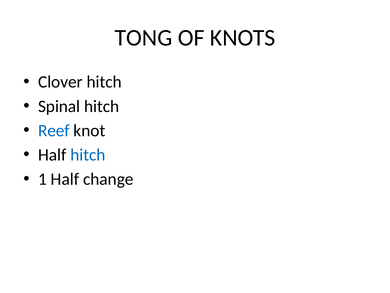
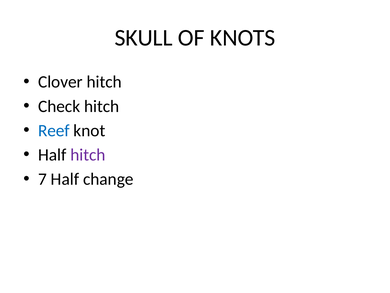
TONG: TONG -> SKULL (144, 38)
Spinal: Spinal -> Check (59, 106)
hitch colour: blue -> purple (88, 155)
1: 1 -> 7 (42, 179)
